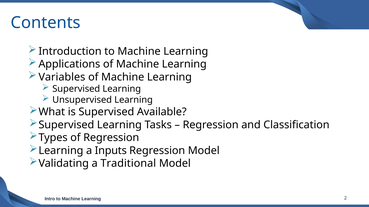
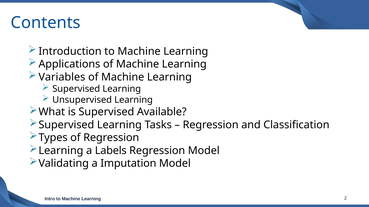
Inputs: Inputs -> Labels (111, 151)
Traditional: Traditional -> Imputation (128, 164)
